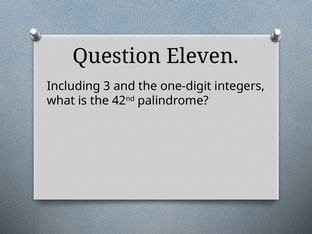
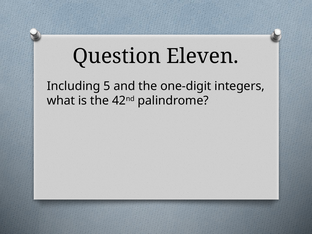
3: 3 -> 5 (107, 86)
